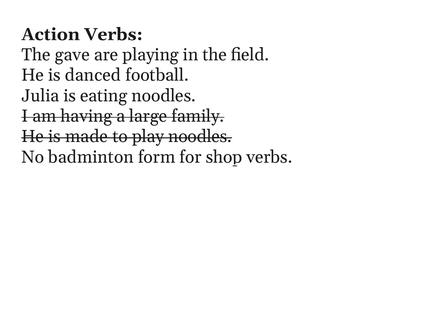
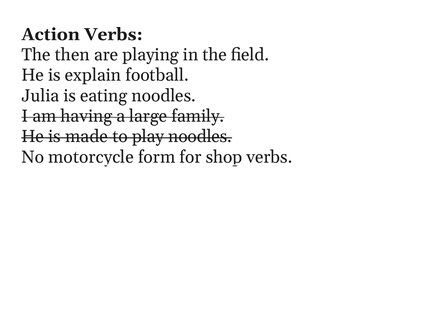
gave: gave -> then (72, 55)
danced: danced -> explain (93, 75)
badminton: badminton -> motorcycle (91, 157)
